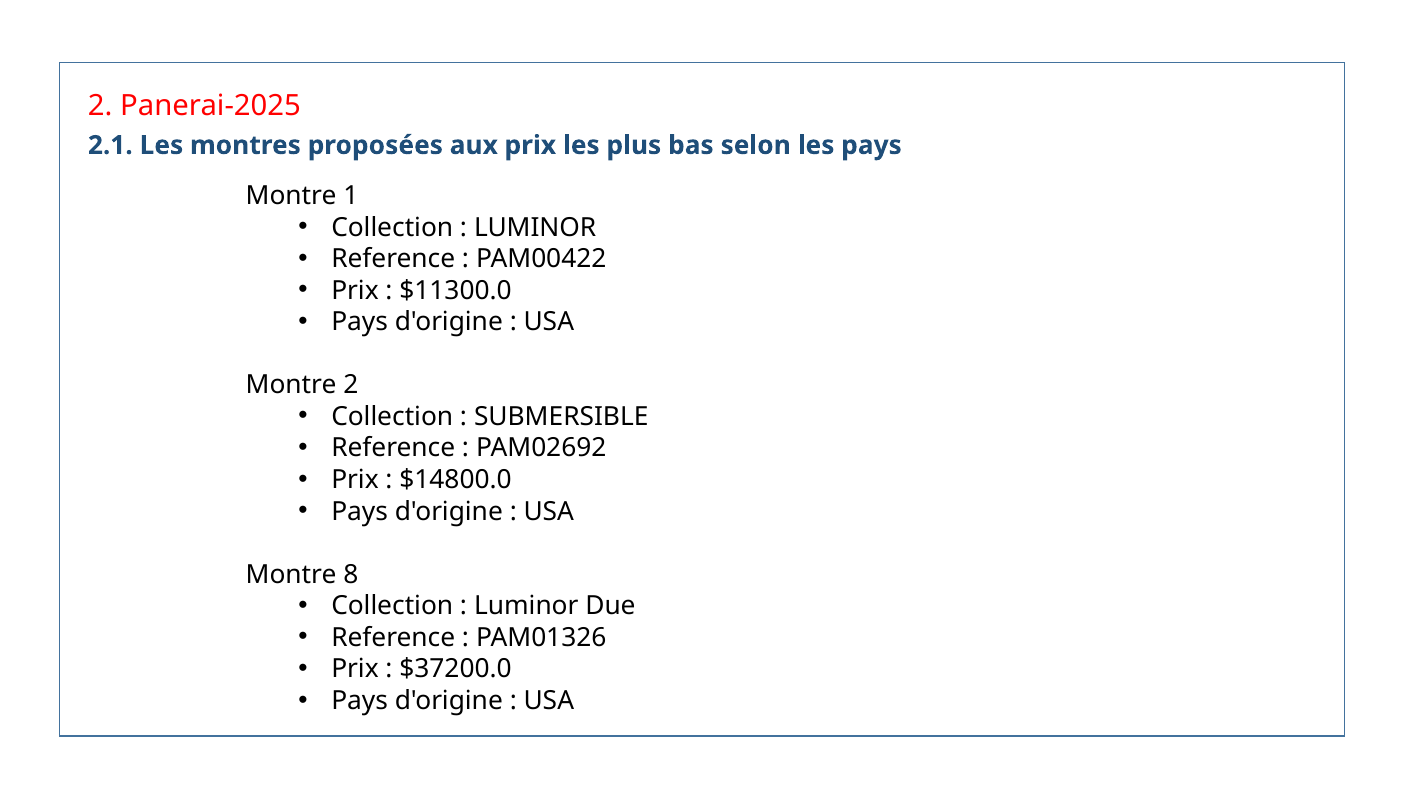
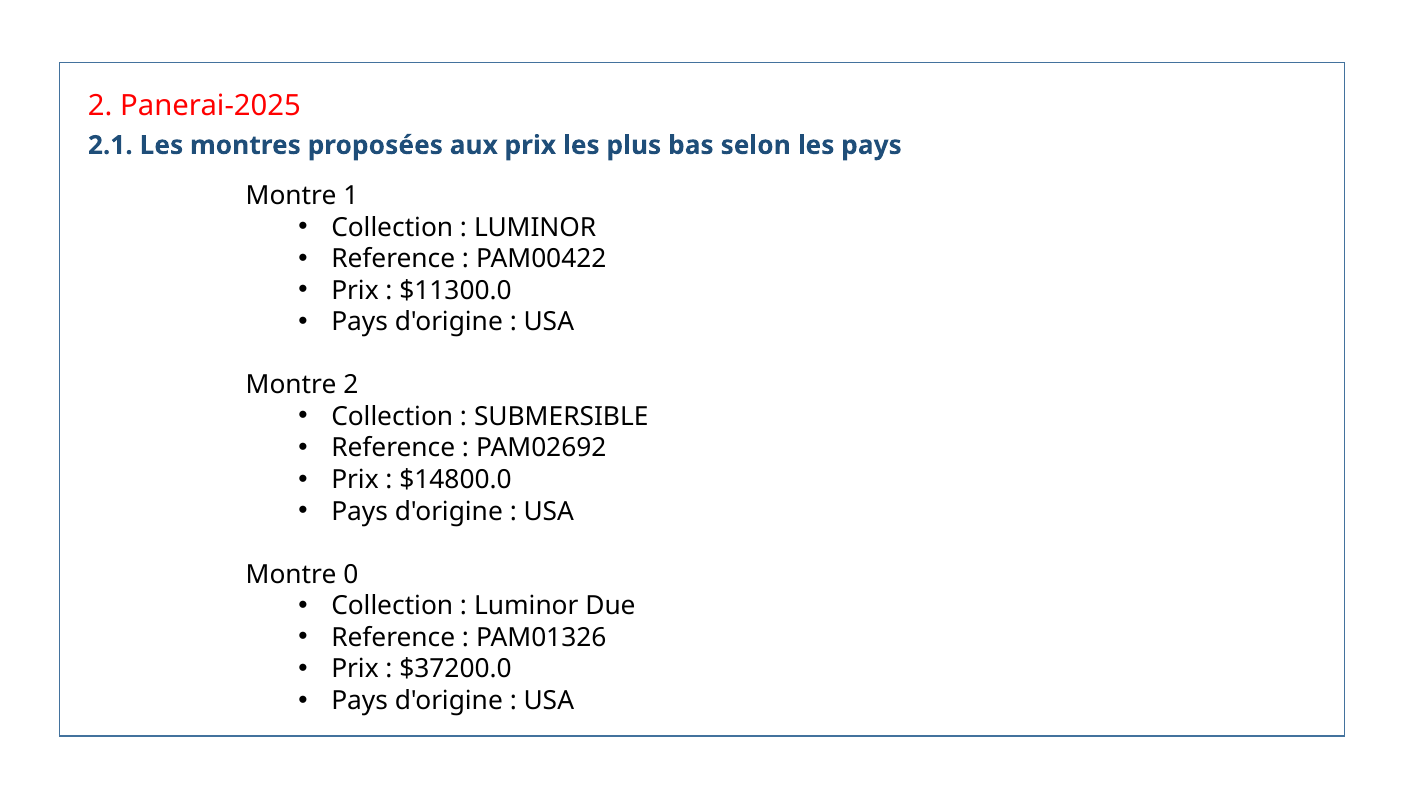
8: 8 -> 0 (351, 575)
